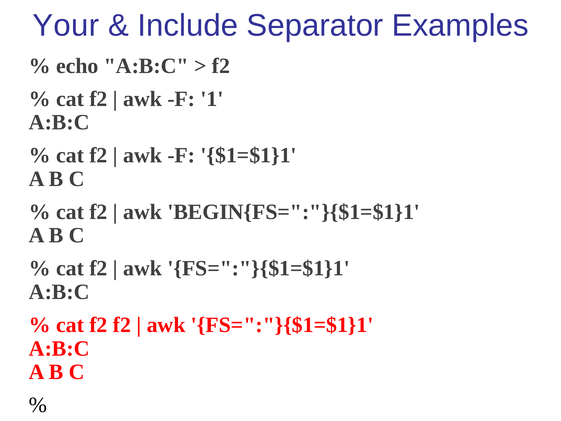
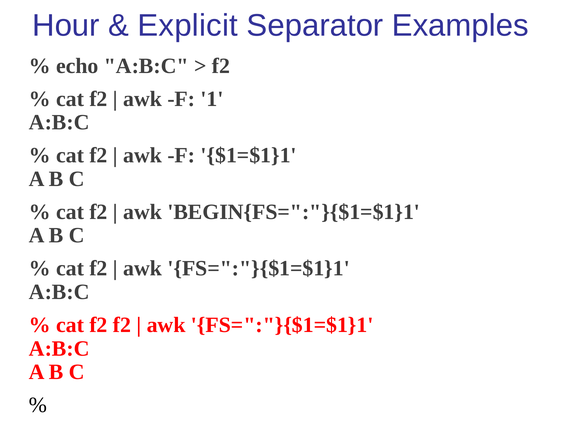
Your: Your -> Hour (66, 26)
Include: Include -> Explicit (188, 26)
